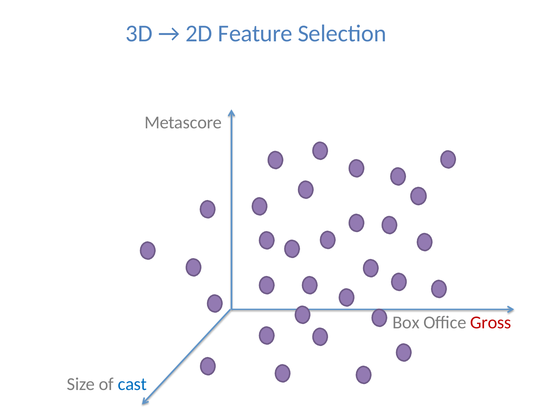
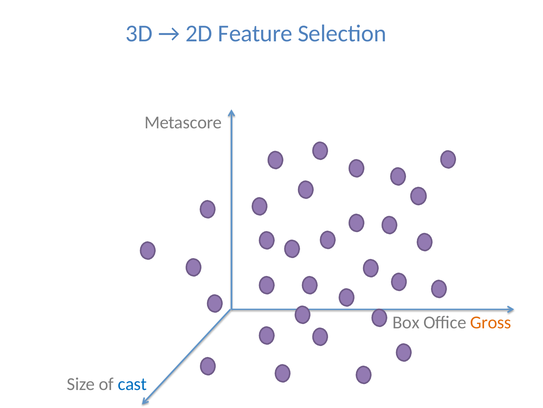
Gross colour: red -> orange (491, 322)
